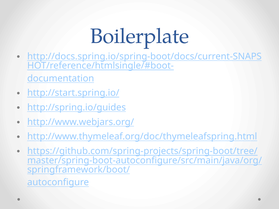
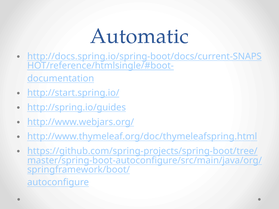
Boilerplate: Boilerplate -> Automatic (139, 36)
